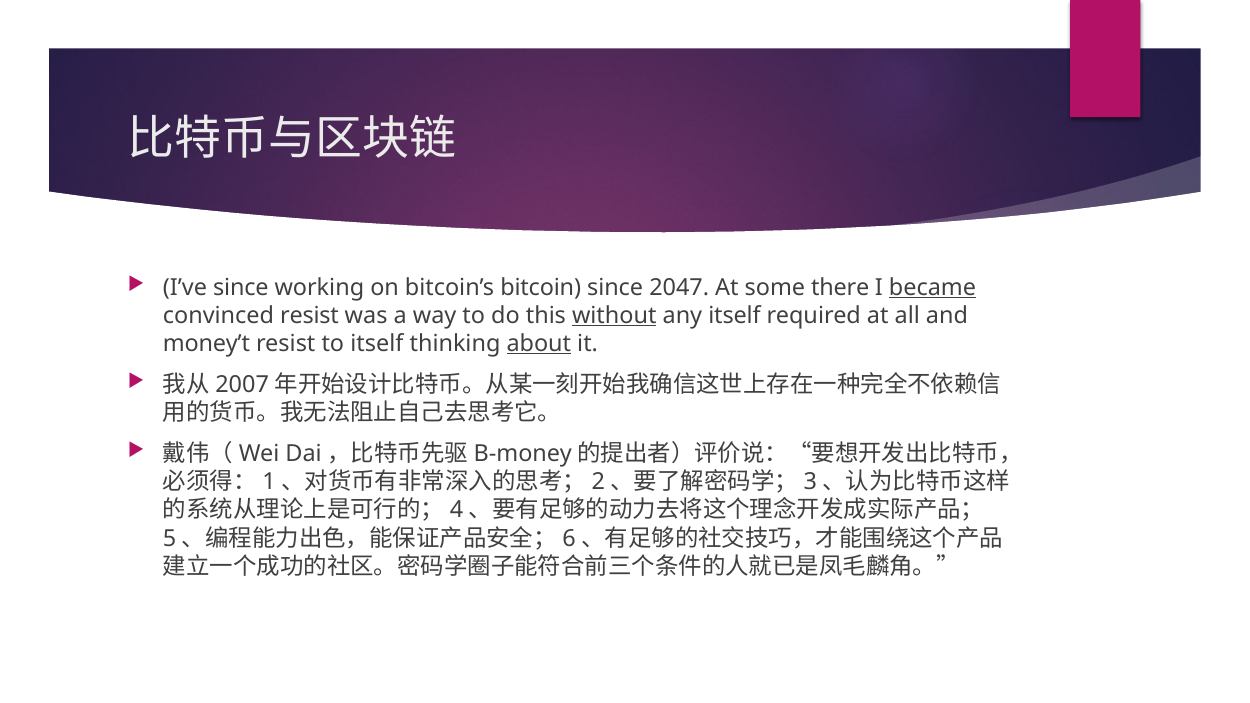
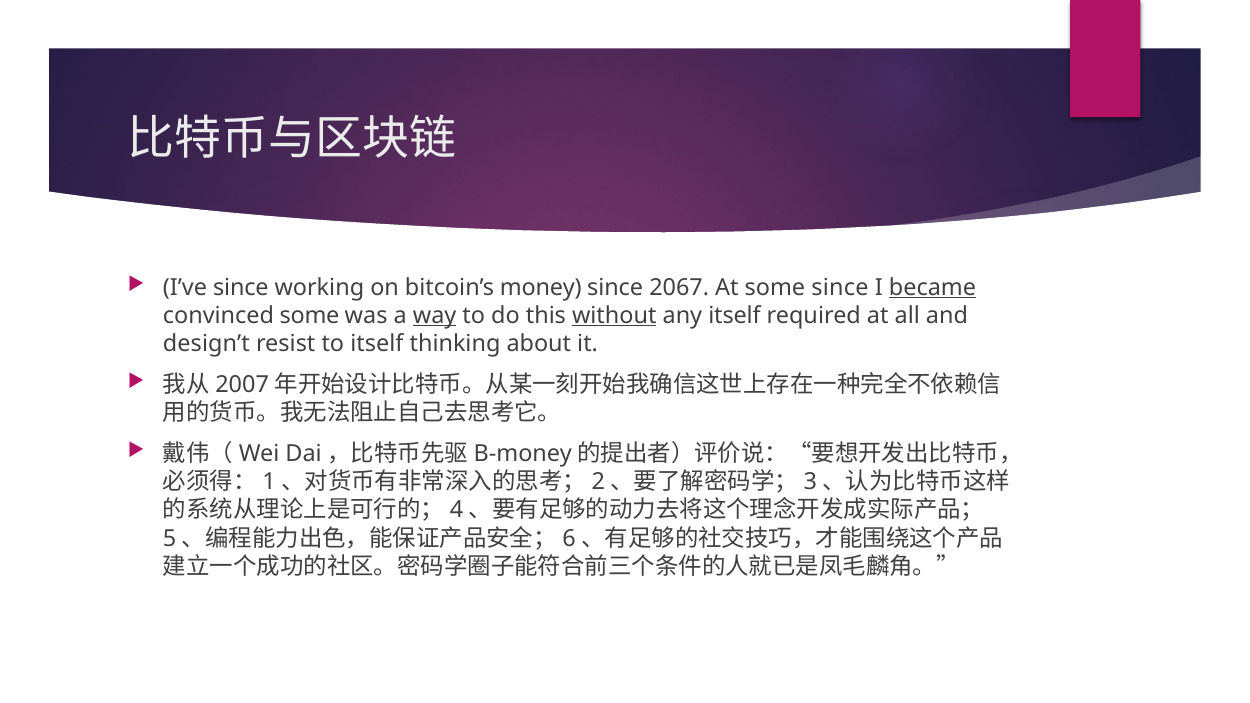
bitcoin: bitcoin -> money (541, 287)
2047: 2047 -> 2067 (679, 287)
some there: there -> since (840, 287)
convinced resist: resist -> some (309, 315)
way underline: none -> present (435, 315)
money’t: money’t -> design’t (206, 344)
about underline: present -> none (539, 344)
